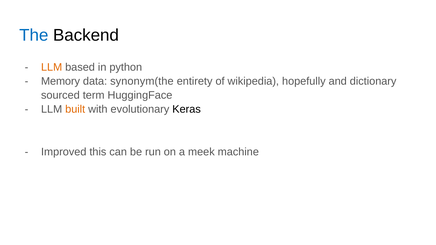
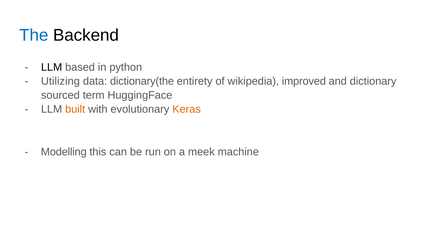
LLM colour: orange -> black (52, 67)
Memory: Memory -> Utilizing (60, 81)
synonym(the: synonym(the -> dictionary(the (142, 81)
hopefully: hopefully -> improved (304, 81)
Keras colour: black -> orange (187, 109)
Improved: Improved -> Modelling (64, 152)
